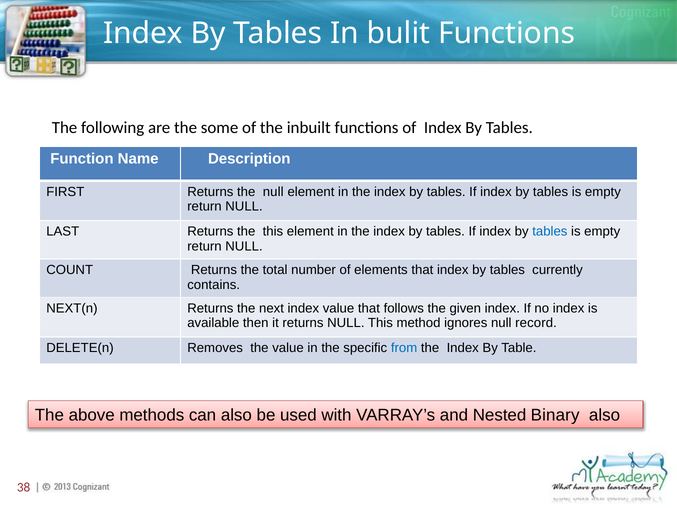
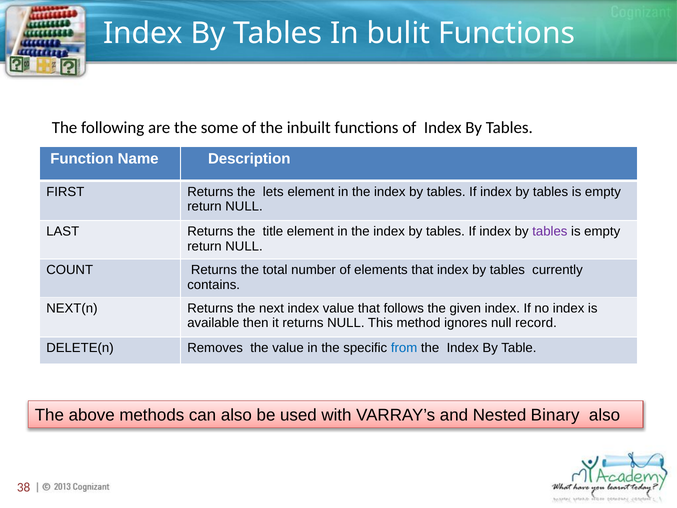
the null: null -> lets (273, 192)
the this: this -> title (273, 231)
tables colour: blue -> purple (550, 231)
